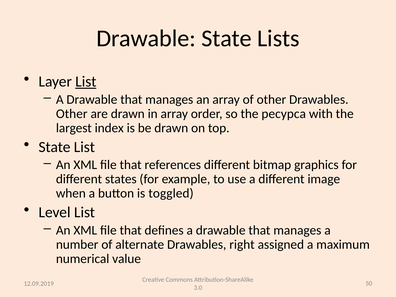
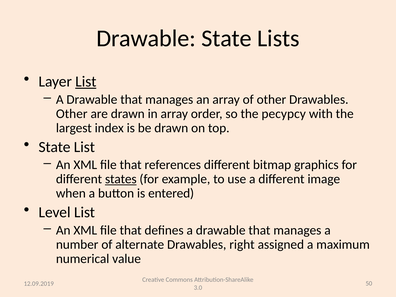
ресурса: ресурса -> ресурсу (284, 114)
states underline: none -> present (121, 179)
toggled: toggled -> entered (171, 193)
